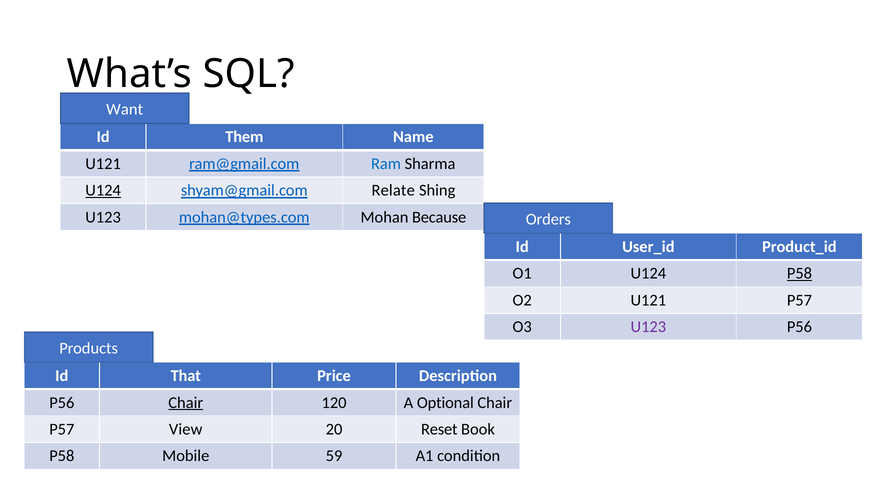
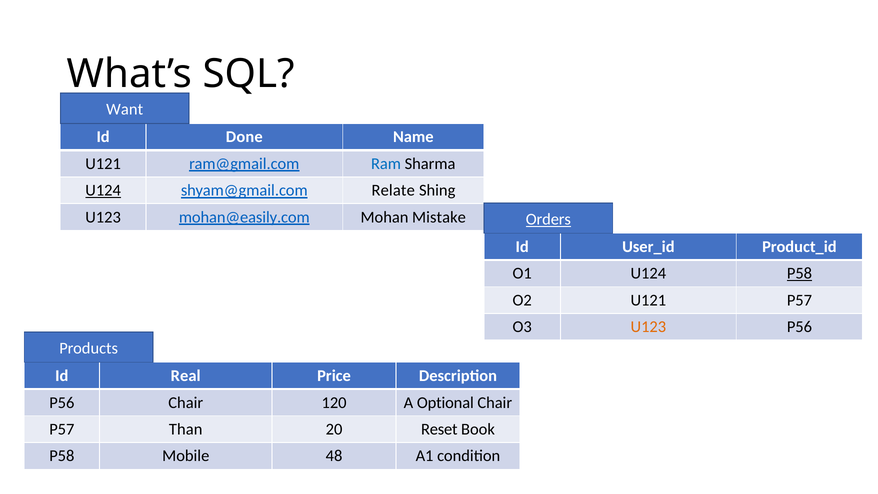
Them: Them -> Done (244, 137)
mohan@types.com: mohan@types.com -> mohan@easily.com (244, 217)
Because: Because -> Mistake (439, 217)
Orders underline: none -> present (548, 219)
U123 colour: purple -> orange (648, 327)
That: That -> Real (186, 376)
Chair underline: present -> none (186, 402)
View: View -> Than (186, 429)
59: 59 -> 48 (334, 456)
